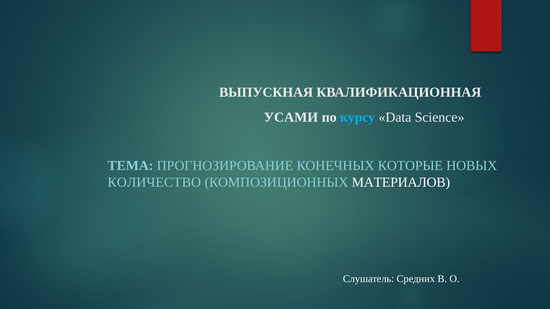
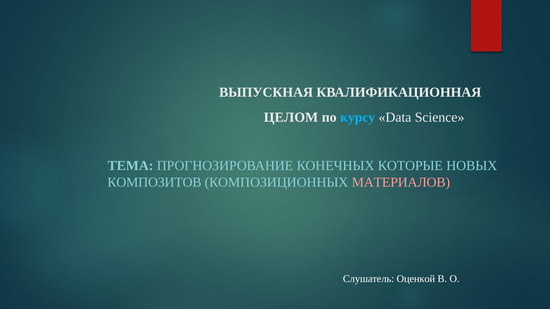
УСАМИ: УСАМИ -> ЦЕЛОМ (291, 117)
КОЛИЧЕСТВО: КОЛИЧЕСТВО -> КОМПОЗИТОВ (154, 182)
МАТЕРИАЛОВ colour: white -> pink (401, 182)
Средних: Средних -> Оценкой (416, 279)
